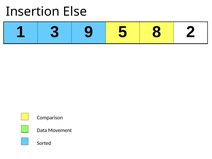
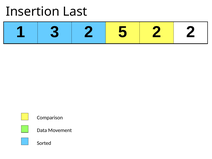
Else: Else -> Last (75, 12)
3 9: 9 -> 2 (89, 32)
5 8: 8 -> 2 (157, 32)
